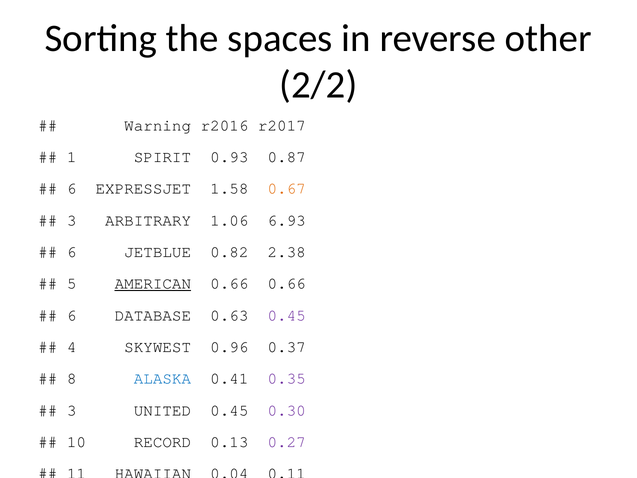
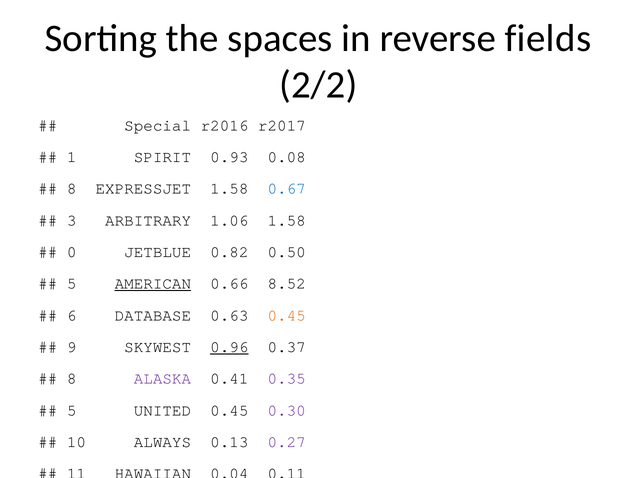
other: other -> fields (548, 38)
Warning: Warning -> Special (158, 125)
0.87: 0.87 -> 0.08 (287, 157)
6: 6 -> 8 (72, 189)
0.67 colour: orange -> blue (287, 189)
1.06 6.93: 6.93 -> 1.58 (287, 220)
6: 6 -> 0 (72, 252)
2.38: 2.38 -> 0.50 (287, 252)
0.66 0.66: 0.66 -> 8.52 (287, 284)
0.45 colour: purple -> orange (287, 315)
4: 4 -> 9 (72, 347)
0.96 underline: none -> present (229, 347)
ALASKA colour: blue -> purple (162, 379)
3: 3 -> 5 (72, 410)
RECORD: RECORD -> ALWAYS (162, 442)
